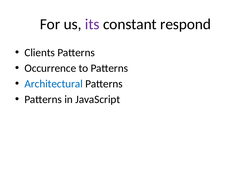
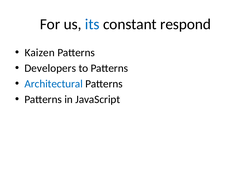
its colour: purple -> blue (92, 24)
Clients: Clients -> Kaizen (40, 53)
Occurrence: Occurrence -> Developers (50, 68)
